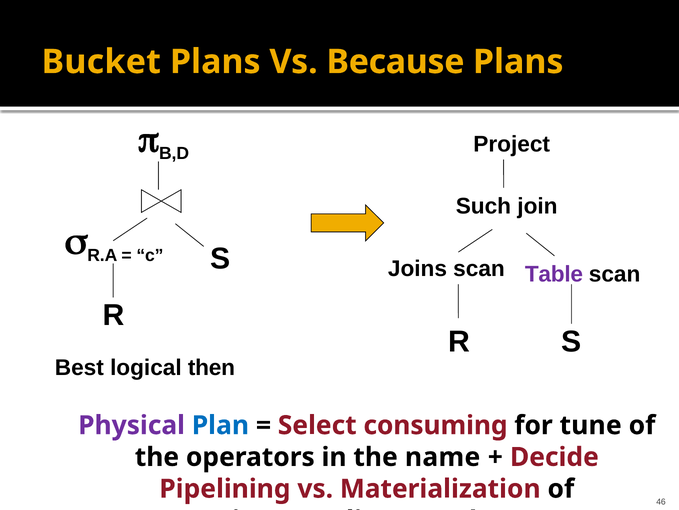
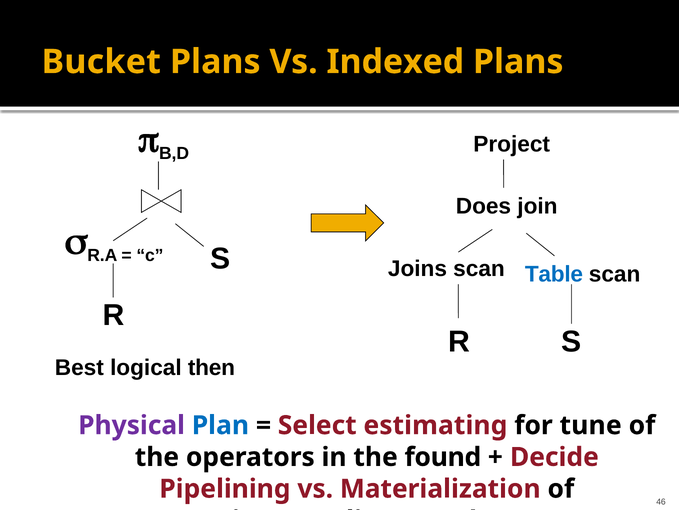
Because: Because -> Indexed (395, 62)
Such: Such -> Does (483, 206)
Table colour: purple -> blue (554, 274)
consuming: consuming -> estimating (435, 425)
name: name -> found (443, 457)
